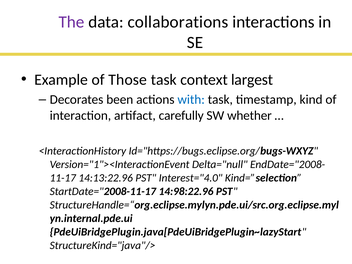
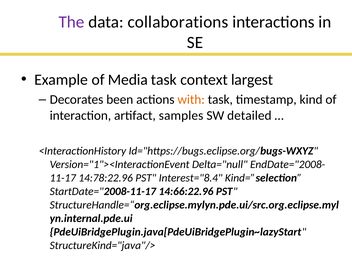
Those: Those -> Media (128, 80)
with colour: blue -> orange (191, 100)
carefully: carefully -> samples (181, 115)
whether: whether -> detailed (249, 115)
14:13:22.96: 14:13:22.96 -> 14:78:22.96 (106, 178)
Interest="4.0: Interest="4.0 -> Interest="8.4 (191, 178)
14:98:22.96: 14:98:22.96 -> 14:66:22.96 (186, 191)
